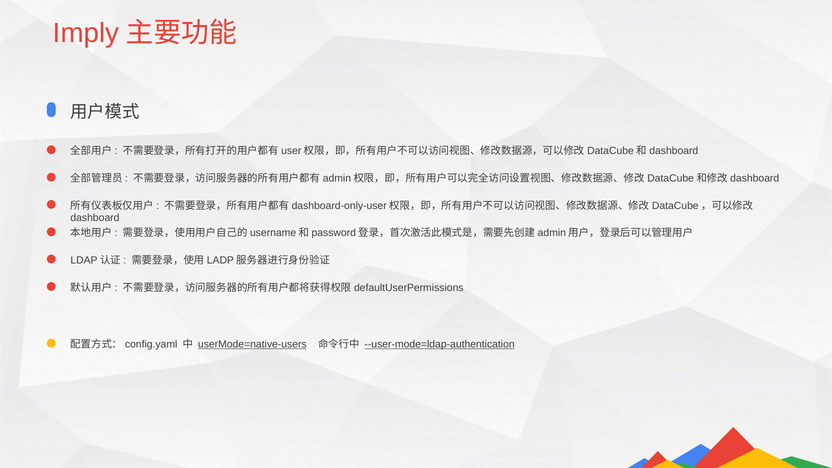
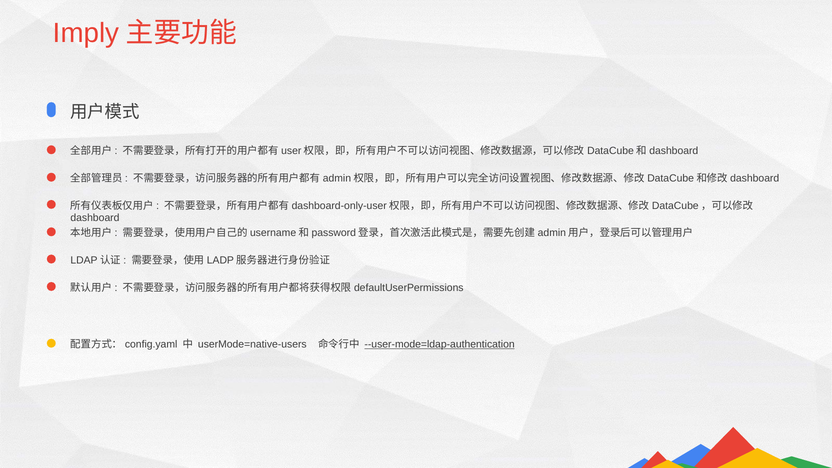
userMode=native-users underline: present -> none (252, 344)
